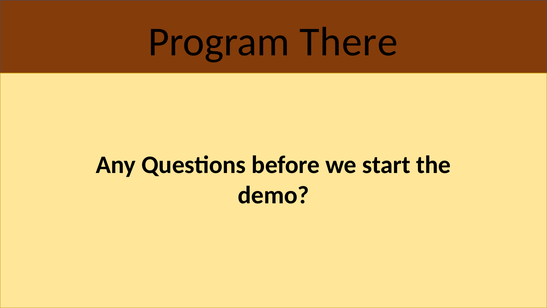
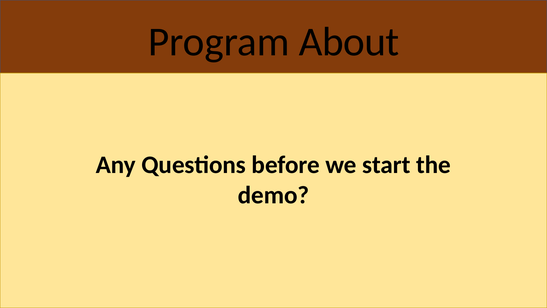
There: There -> About (349, 42)
